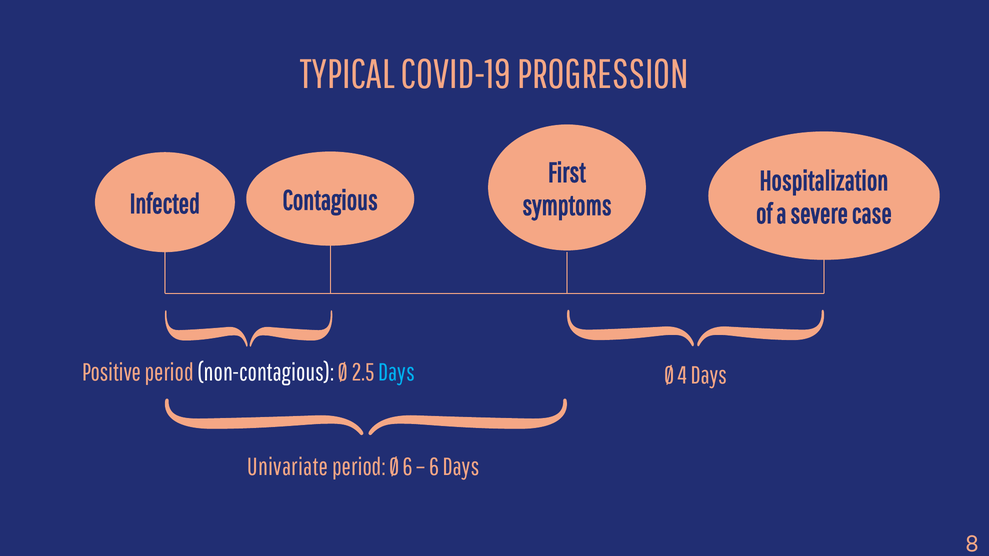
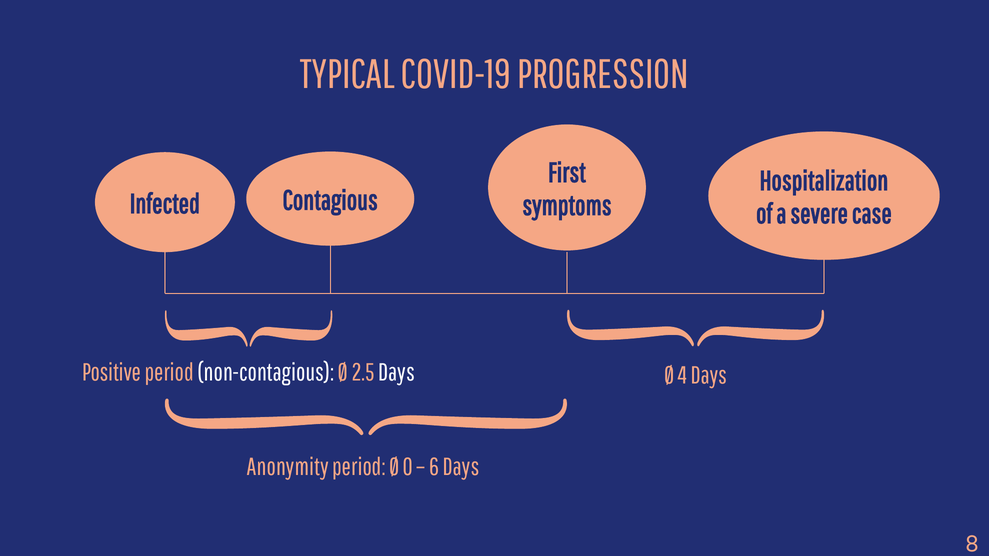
Days colour: light blue -> white (397, 373)
Univariate: Univariate -> Anonymity (288, 467)
Ø 6: 6 -> 0 (408, 467)
